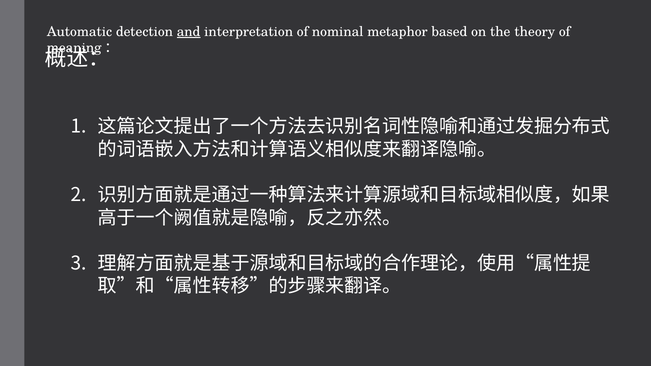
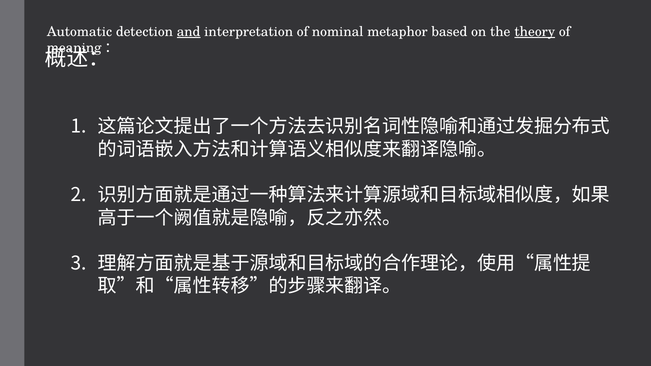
theory underline: none -> present (535, 32)
